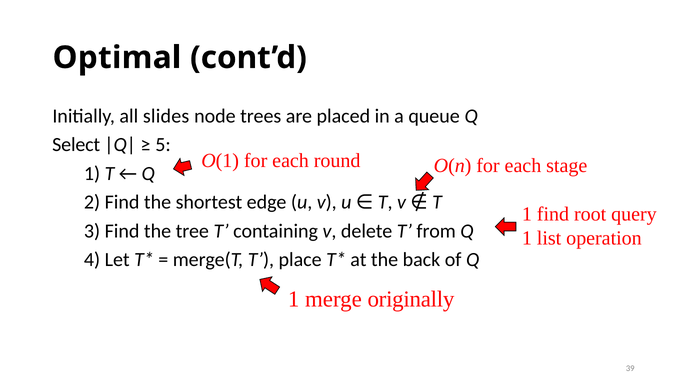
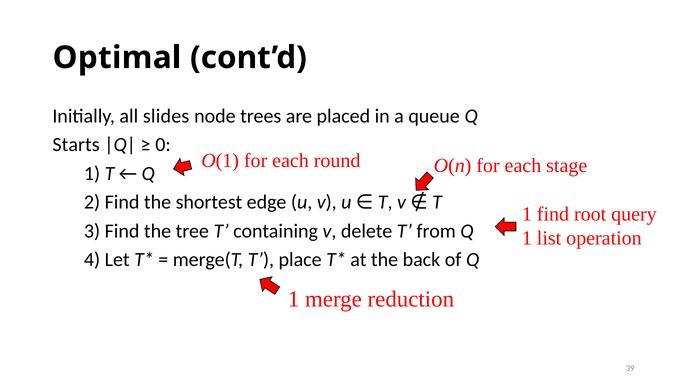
Select: Select -> Starts (76, 145)
5: 5 -> 0 (163, 145)
originally: originally -> reduction (411, 300)
